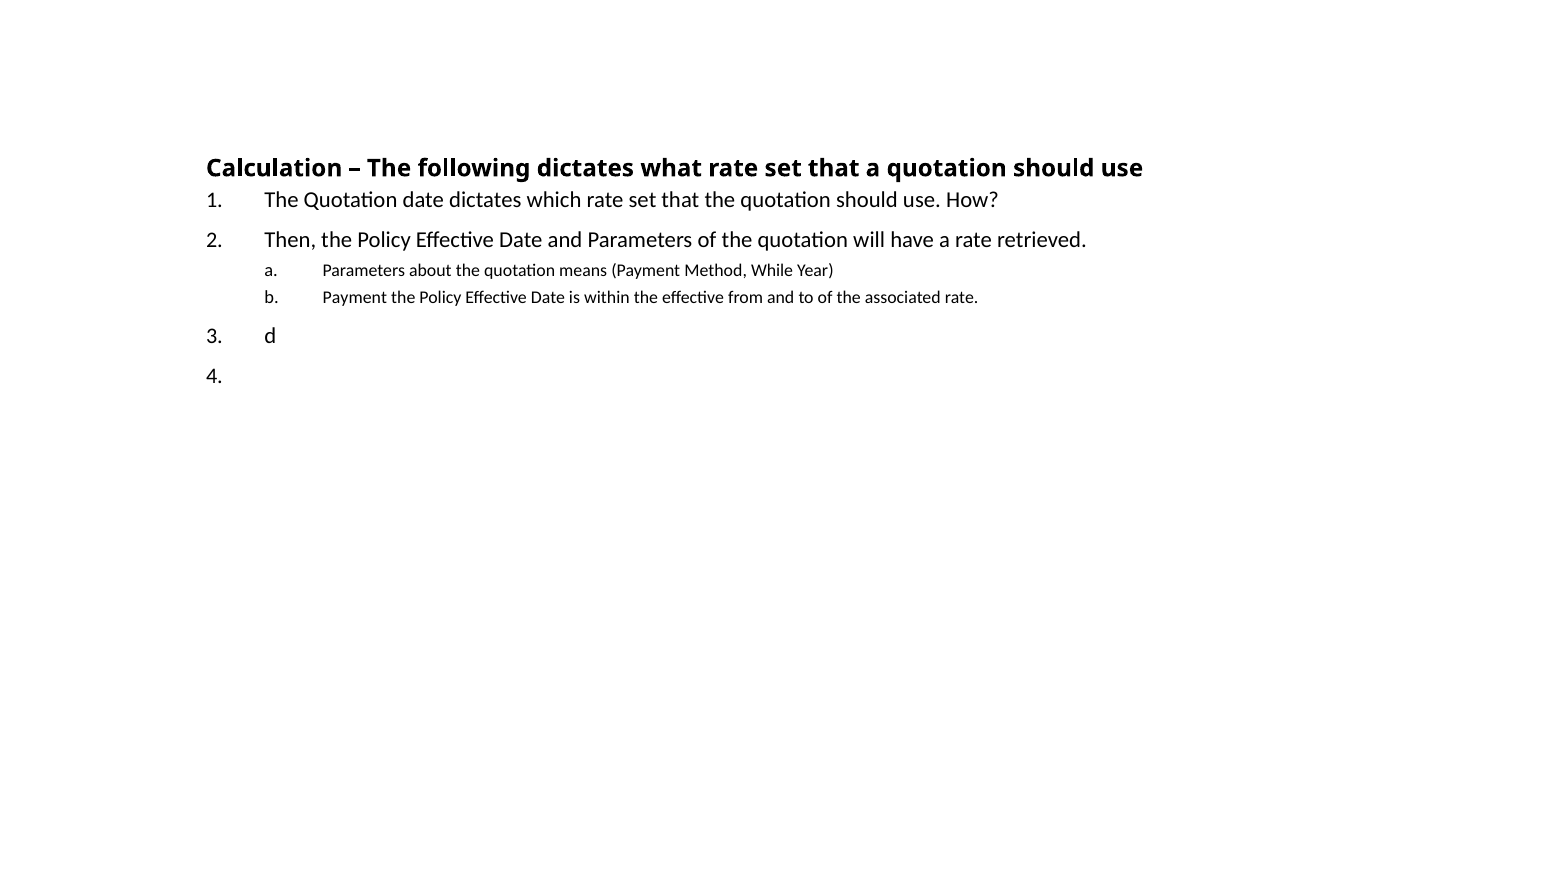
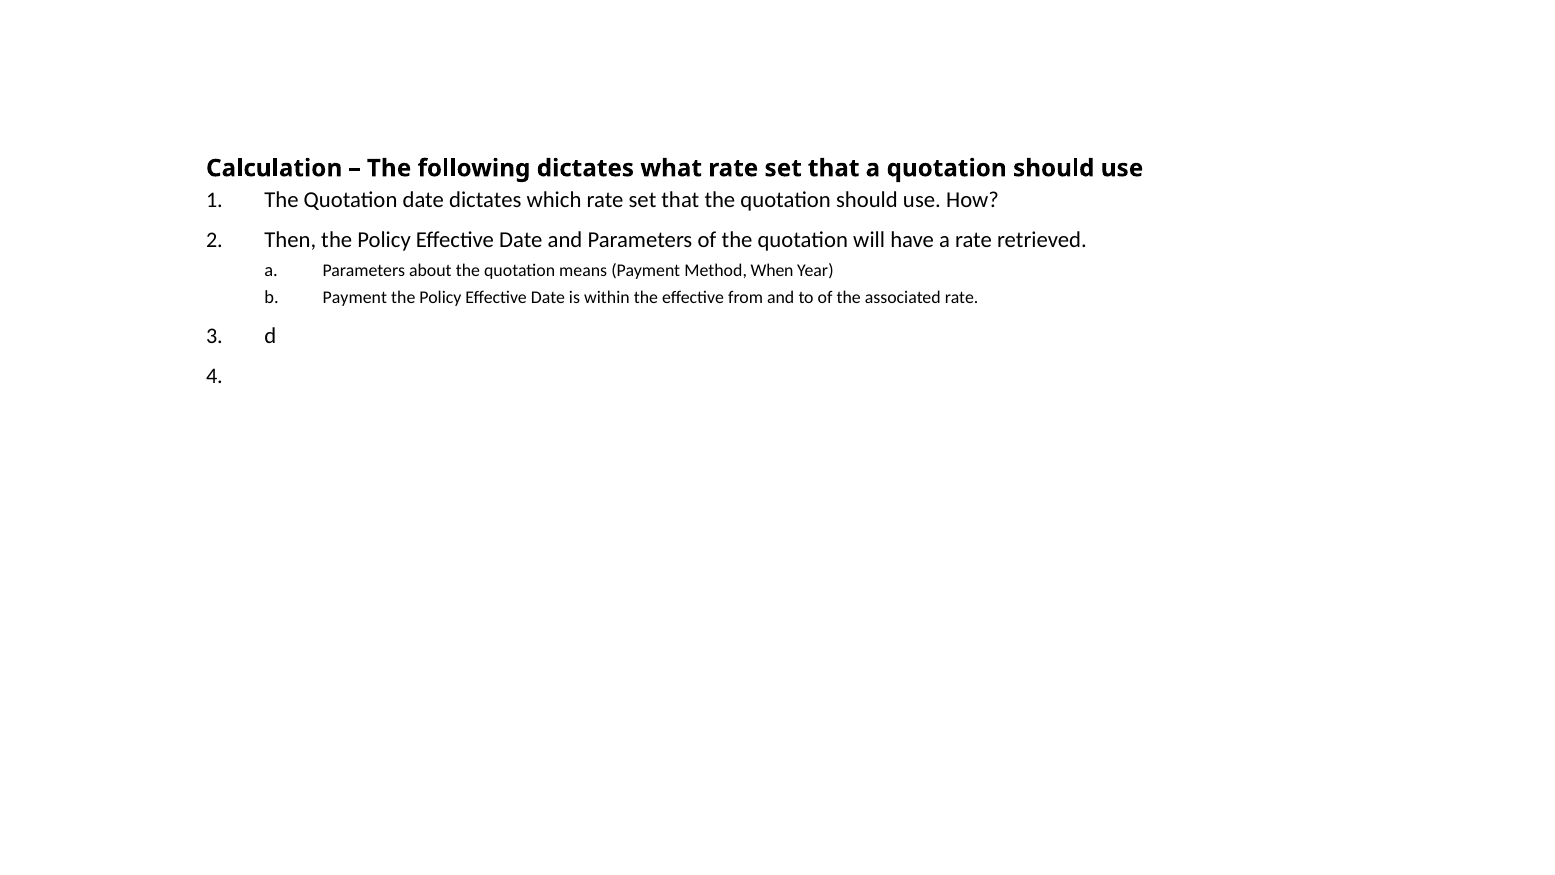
While: While -> When (772, 270)
